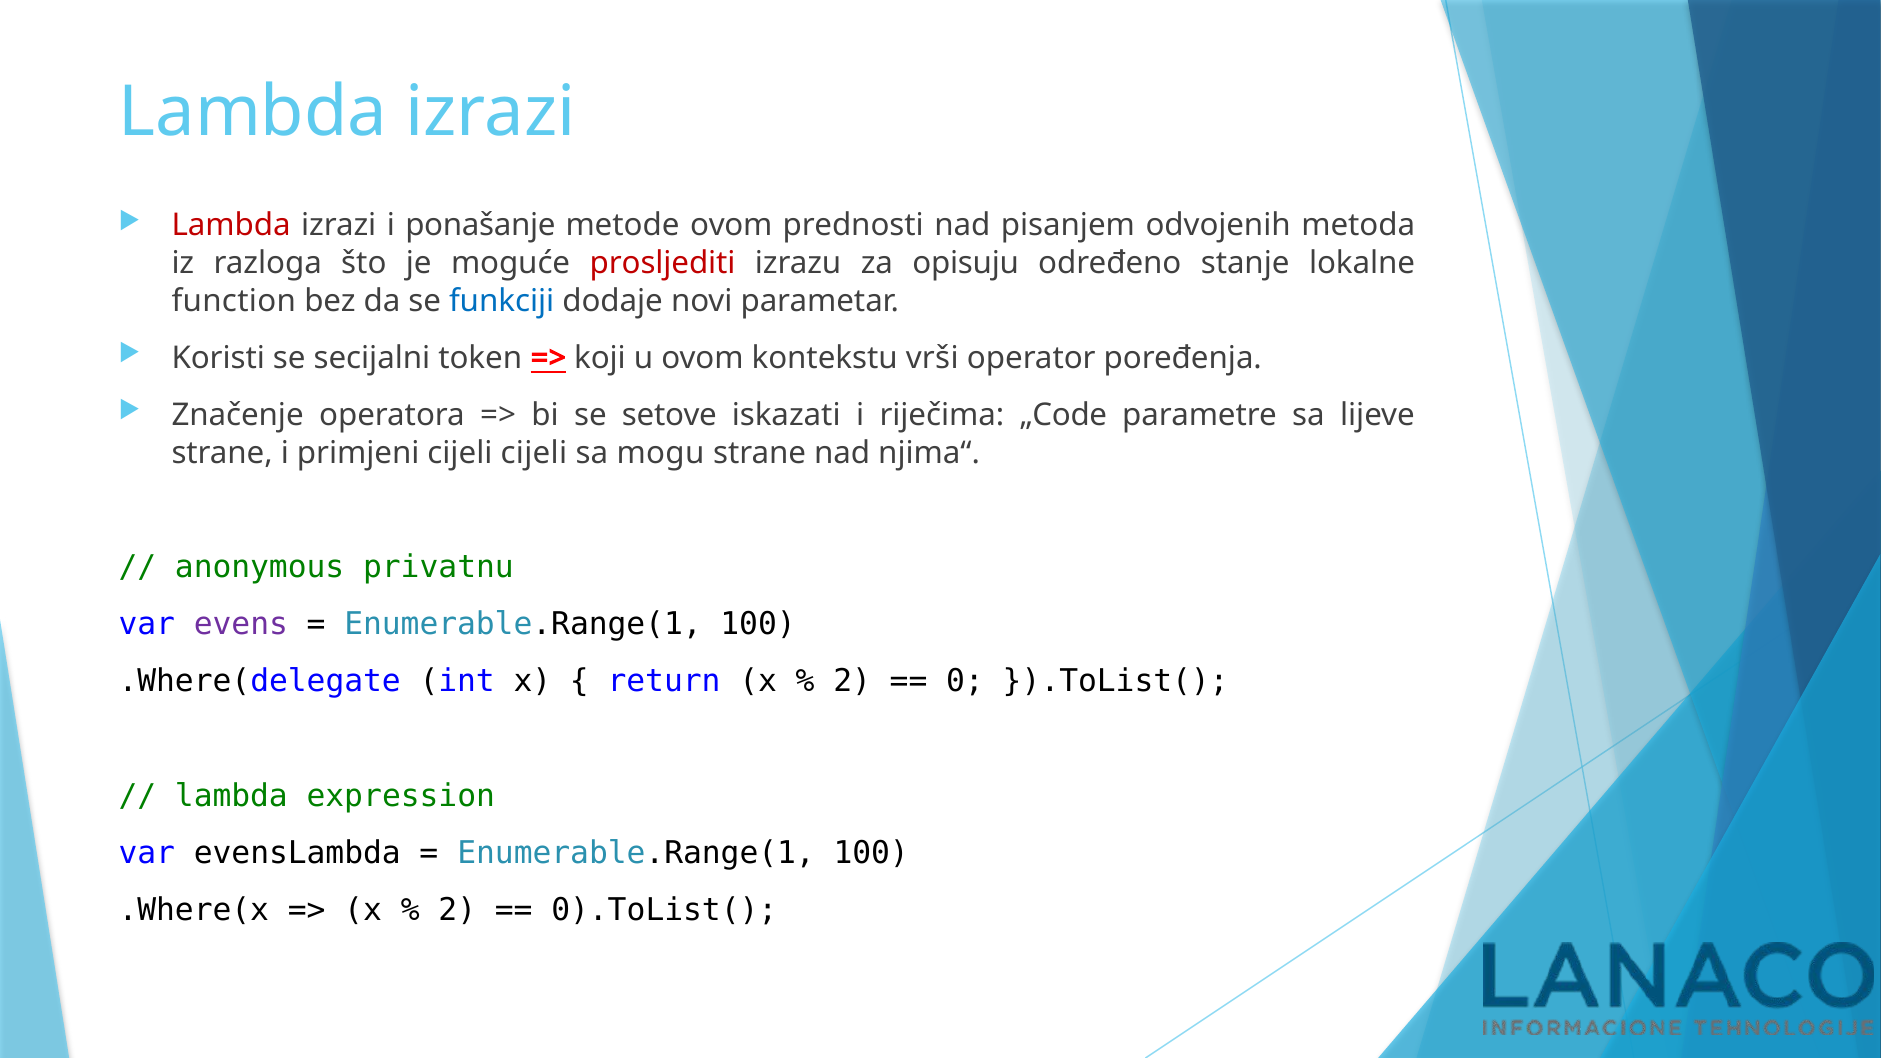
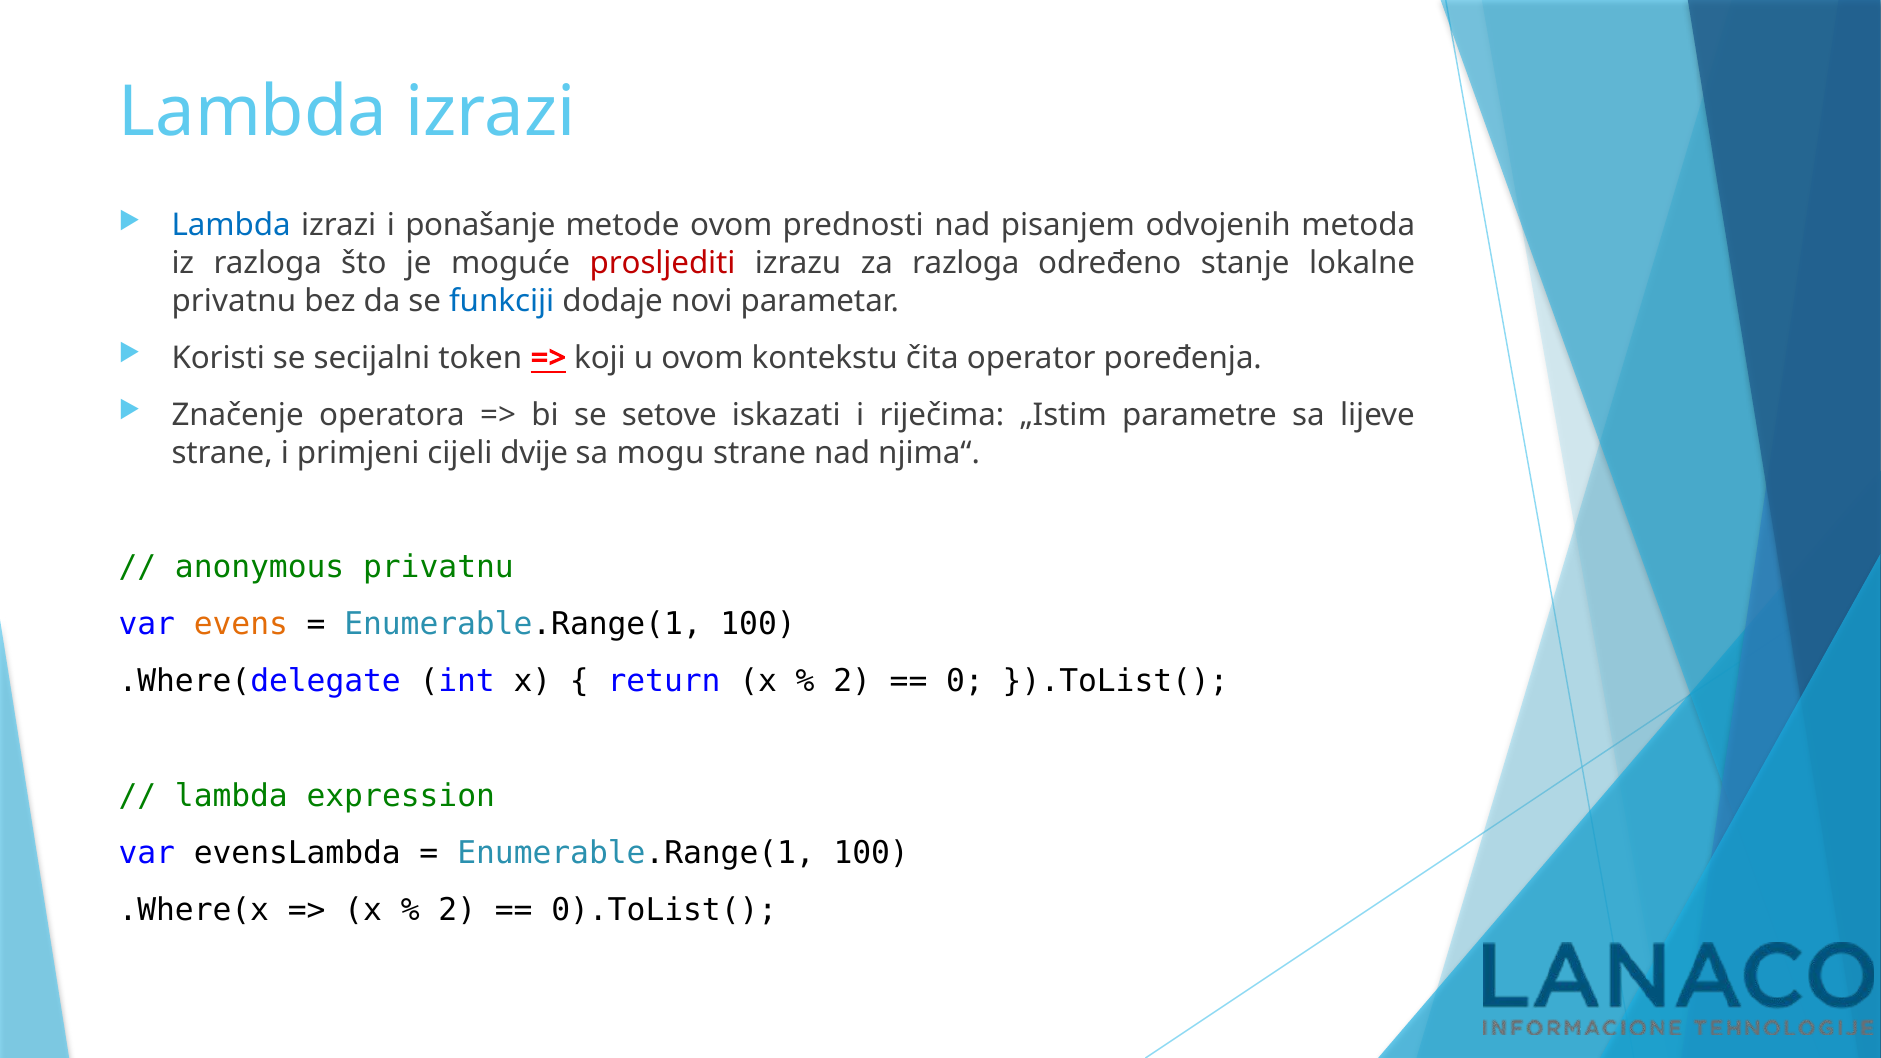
Lambda colour: red -> blue (231, 226)
za opisuju: opisuju -> razloga (966, 263)
function: function -> privatnu (234, 301)
vrši: vrši -> čita (932, 358)
„Code: „Code -> „Istim (1063, 415)
cijeli cijeli: cijeli -> dvije (534, 453)
evens colour: purple -> orange (241, 624)
